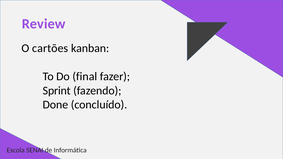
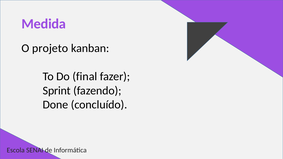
Review: Review -> Medida (44, 24)
cartões: cartões -> projeto (50, 48)
